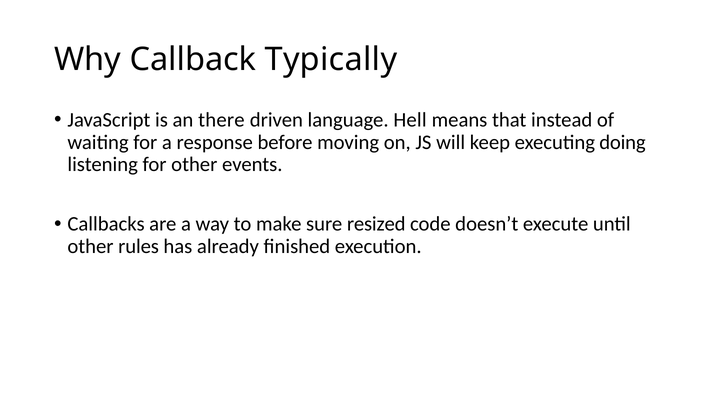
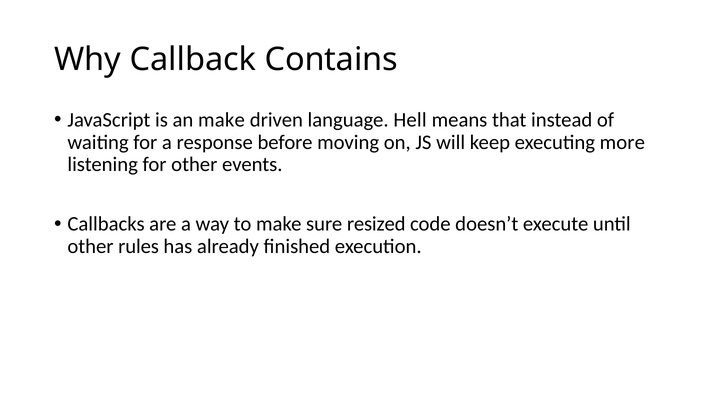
Typically: Typically -> Contains (331, 60)
an there: there -> make (221, 120)
doing: doing -> more (622, 142)
